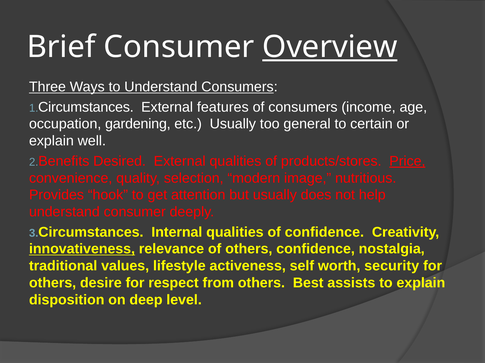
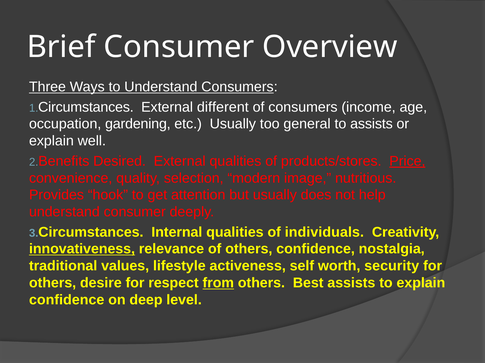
Overview underline: present -> none (330, 47)
features: features -> different (223, 107)
to certain: certain -> assists (371, 124)
of confidence: confidence -> individuals (324, 233)
from underline: none -> present (218, 283)
disposition: disposition -> confidence (67, 300)
